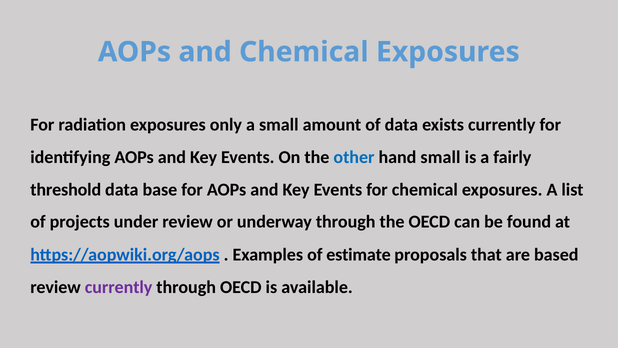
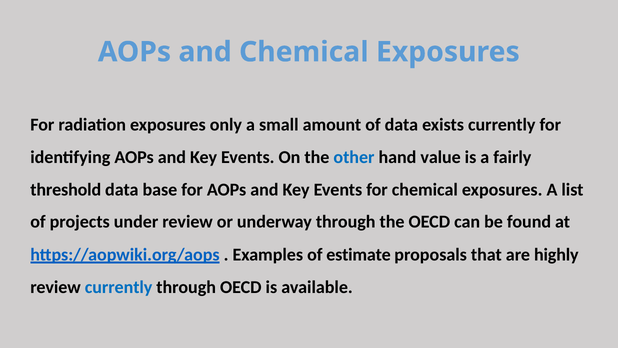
hand small: small -> value (441, 157)
based: based -> highly (556, 254)
currently colour: purple -> blue (119, 287)
